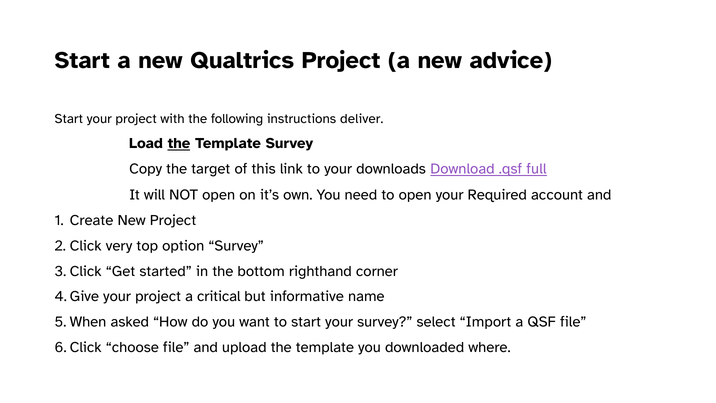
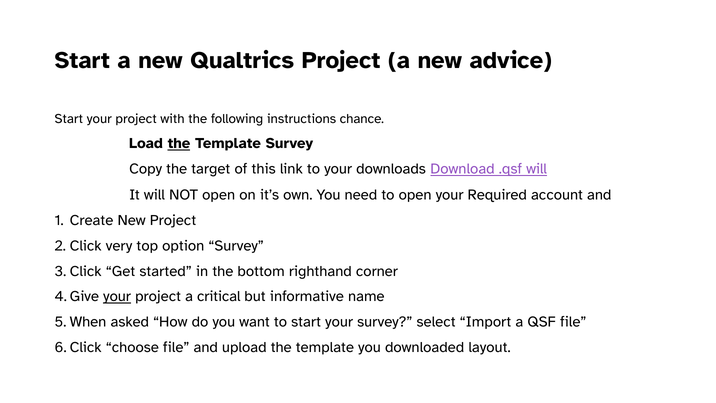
deliver: deliver -> chance (362, 119)
.qsf full: full -> will (537, 169)
your underline: none -> present (117, 296)
where: where -> layout (489, 347)
